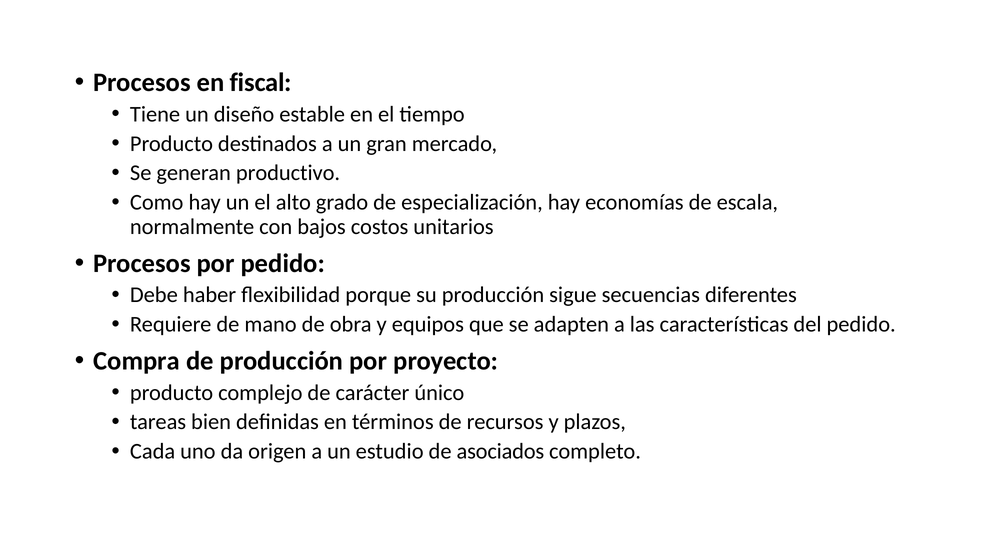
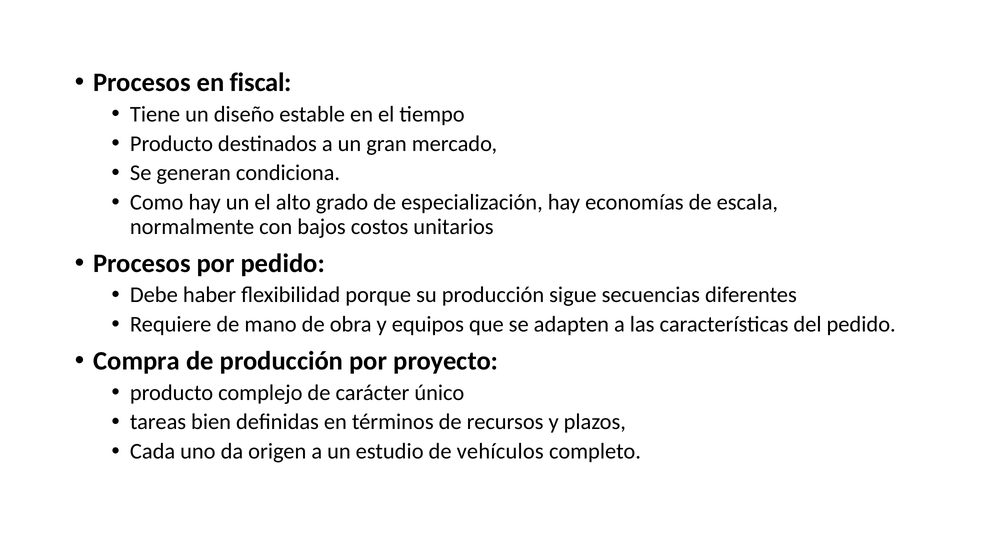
productivo: productivo -> condiciona (288, 173)
asociados: asociados -> vehículos (500, 451)
